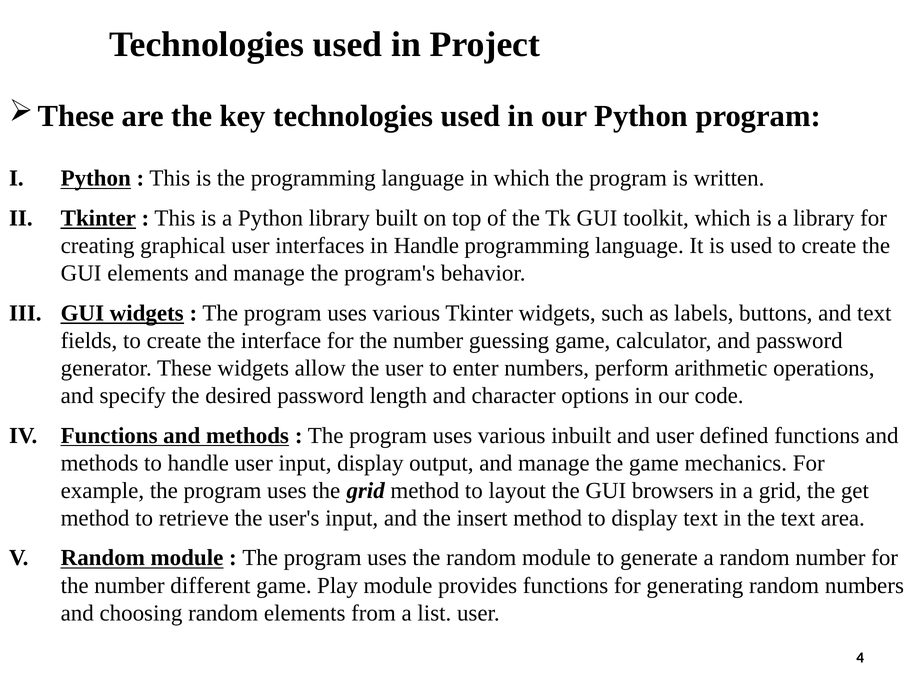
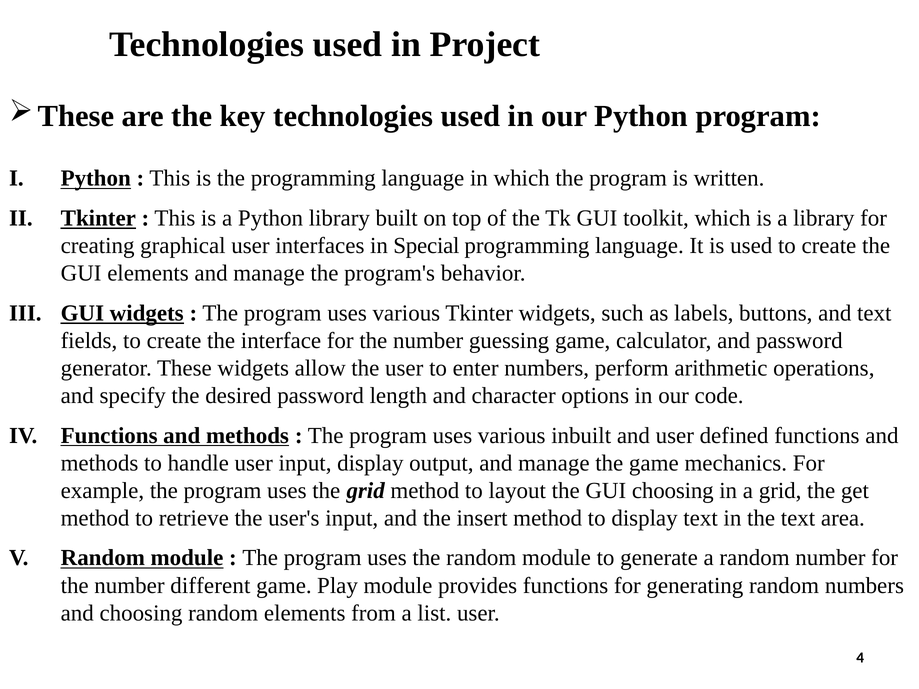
in Handle: Handle -> Special (426, 246)
GUI browsers: browsers -> choosing (673, 491)
